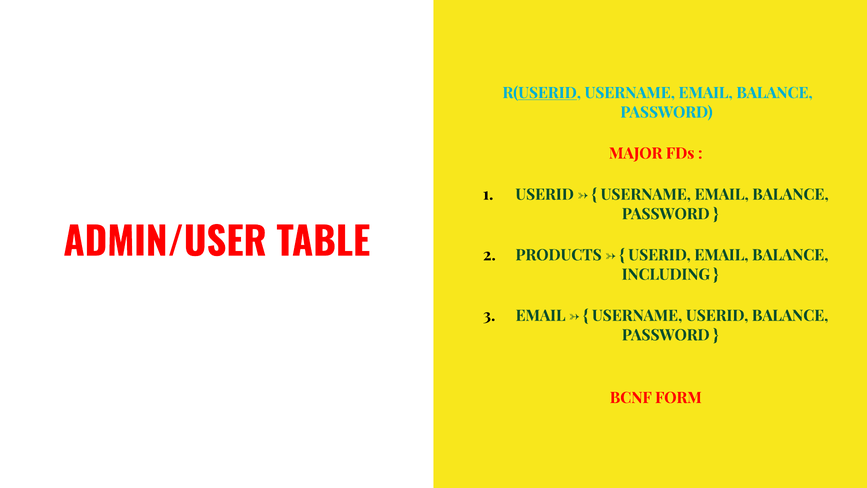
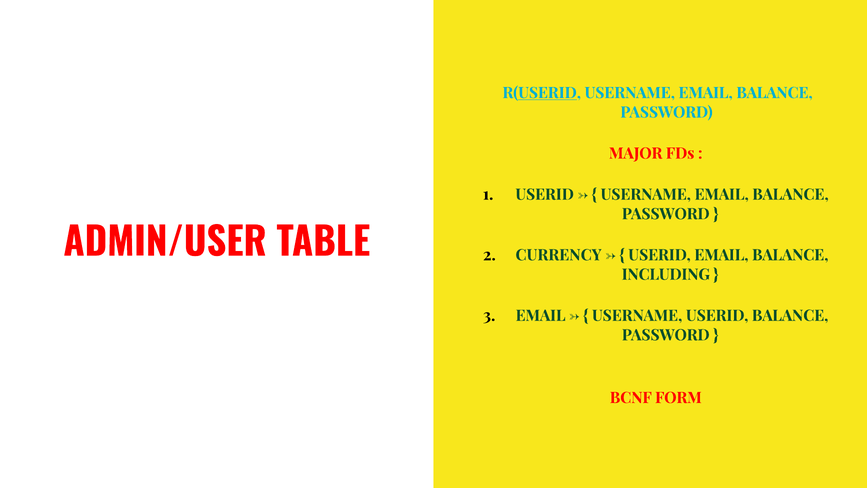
PRODUCTS: PRODUCTS -> CURRENCY (559, 255)
